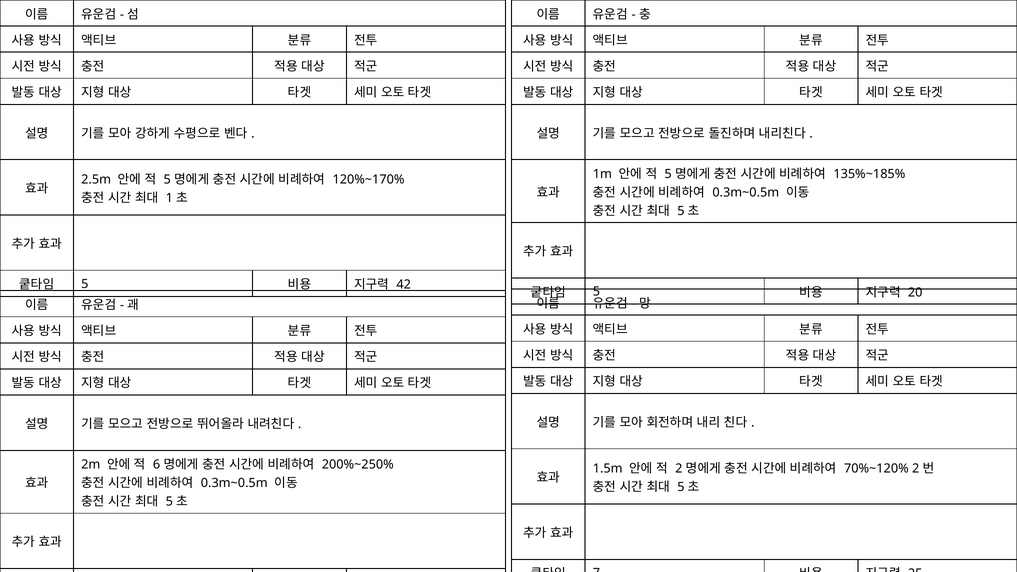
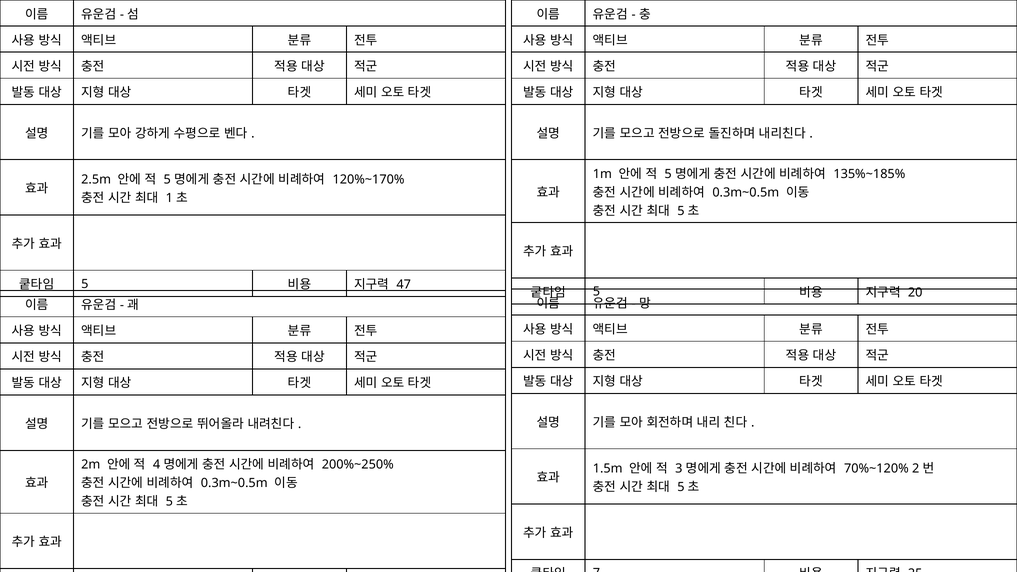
42: 42 -> 47 (404, 285)
6: 6 -> 4 (157, 465)
2: 2 -> 3 (679, 469)
